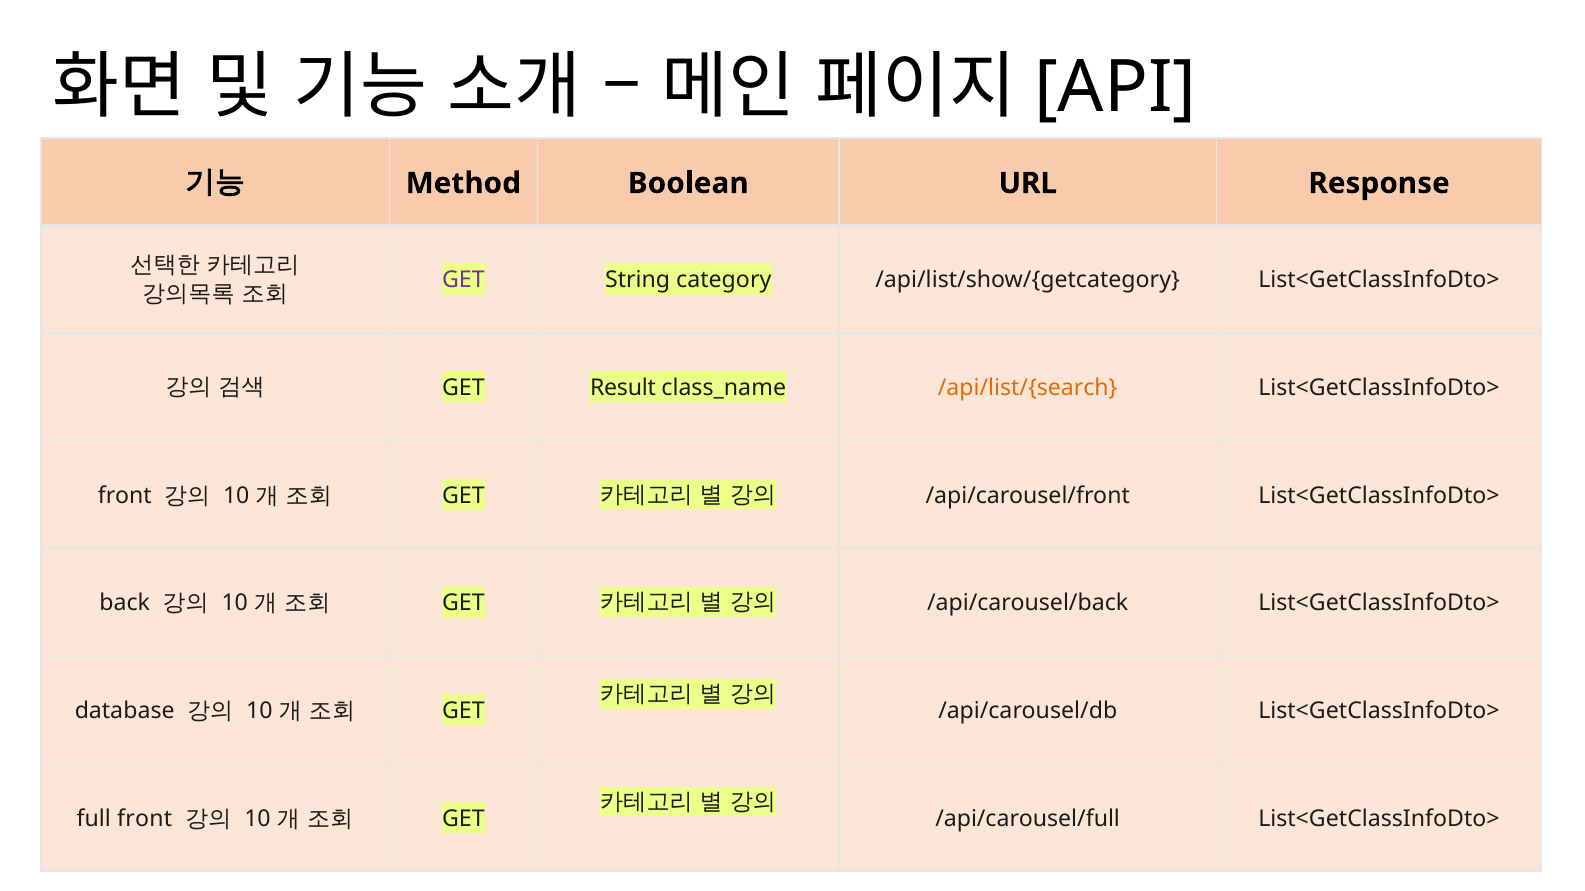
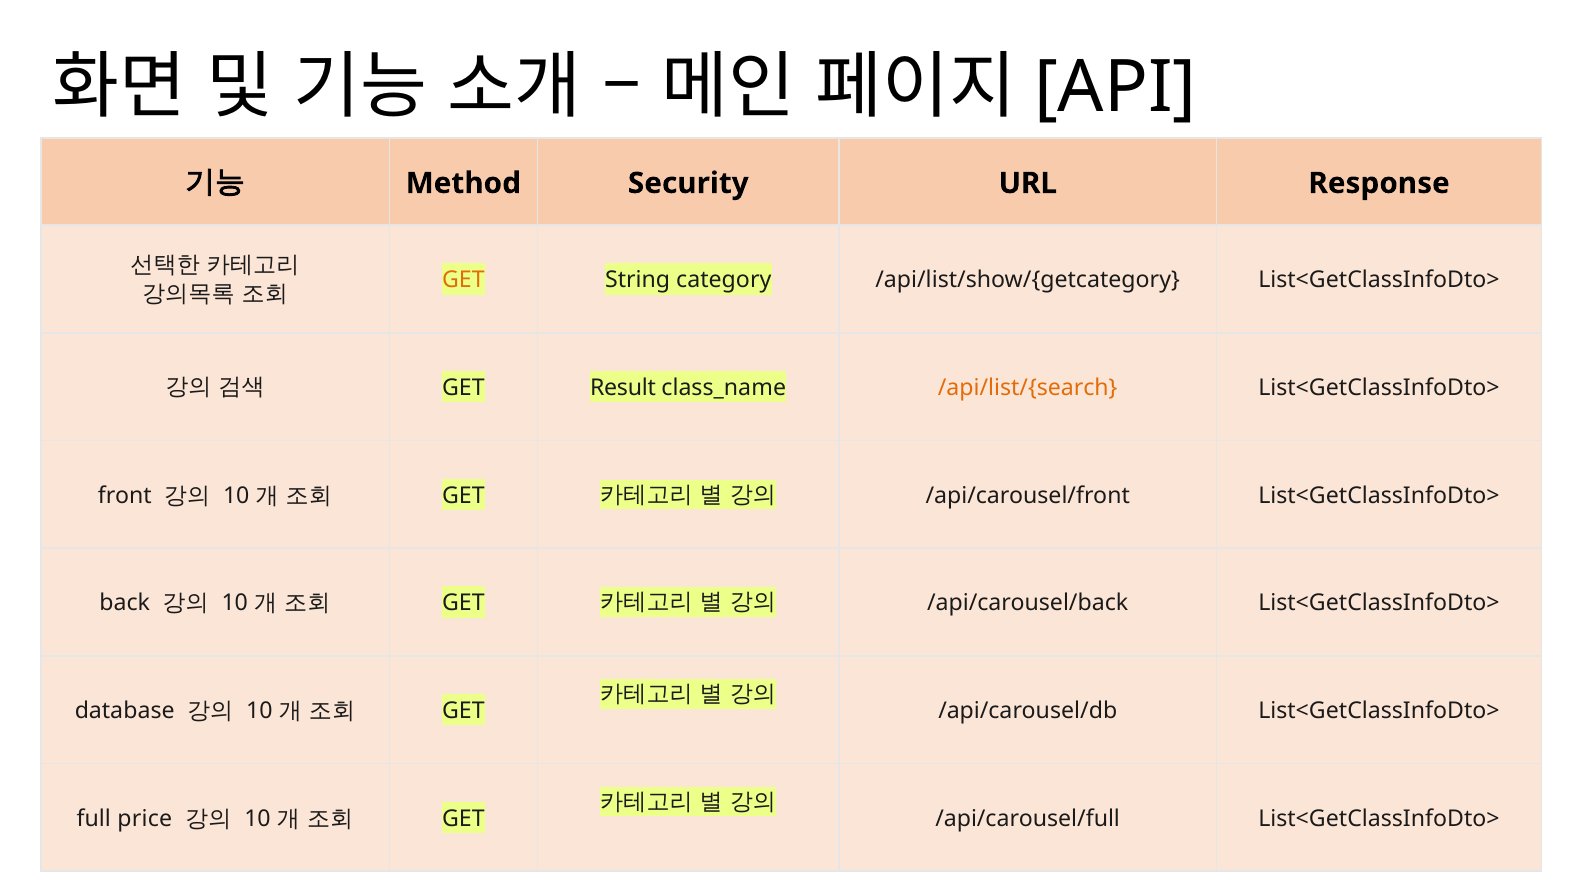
Boolean: Boolean -> Security (688, 183)
GET colour: purple -> orange (463, 281)
full front: front -> price (145, 819)
